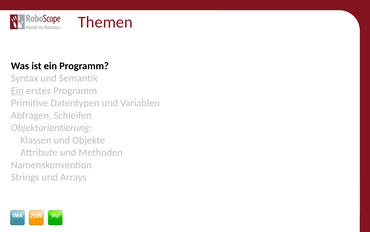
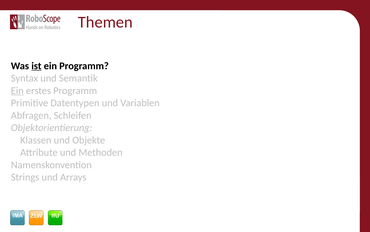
ist underline: none -> present (36, 66)
